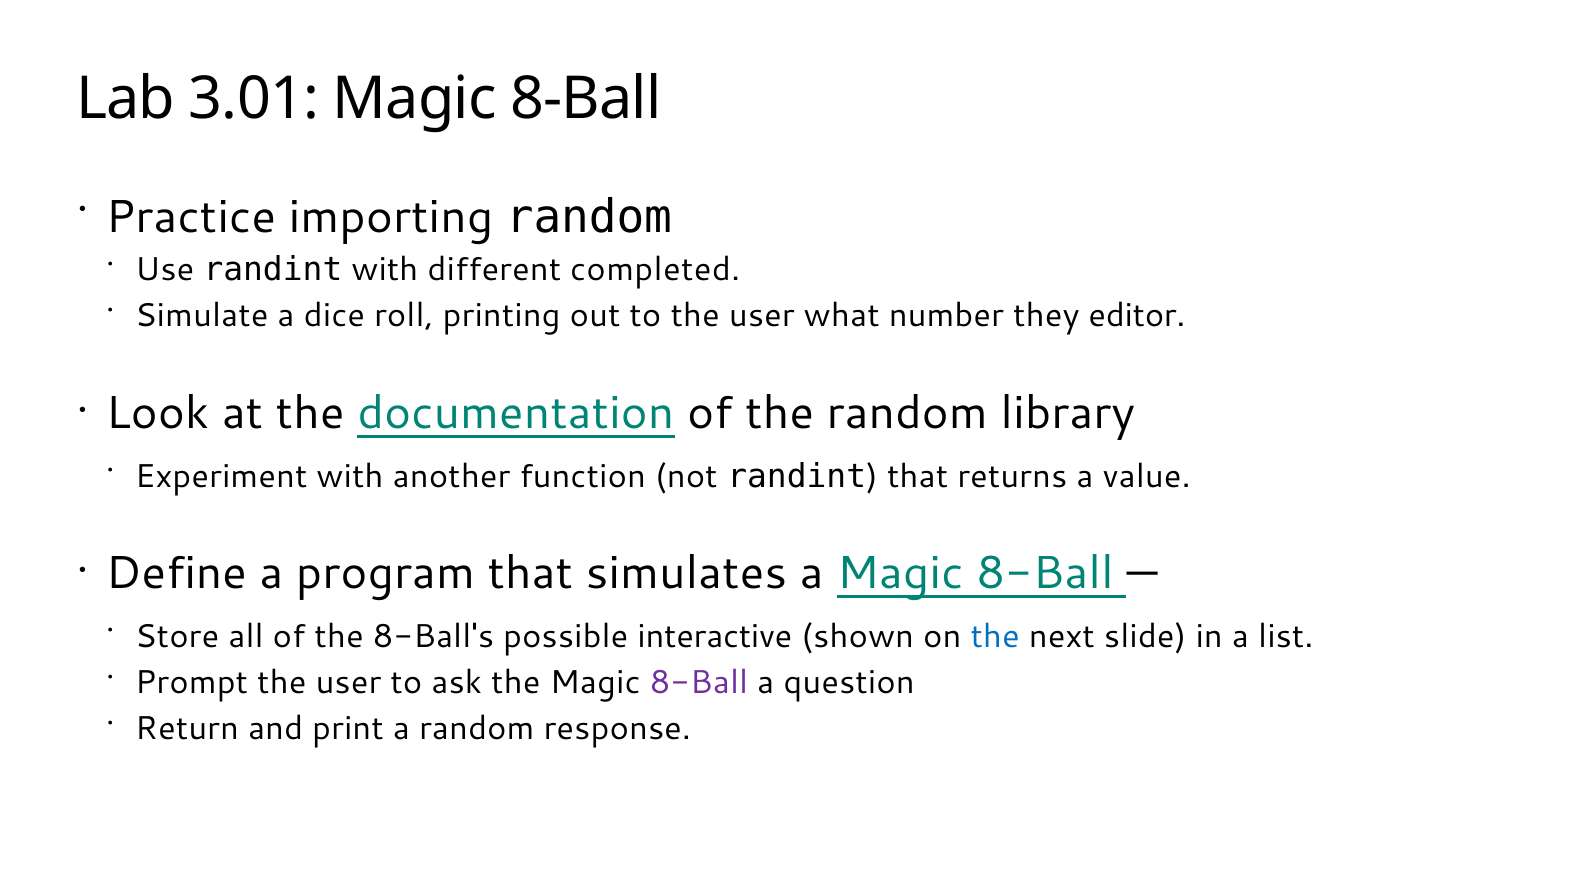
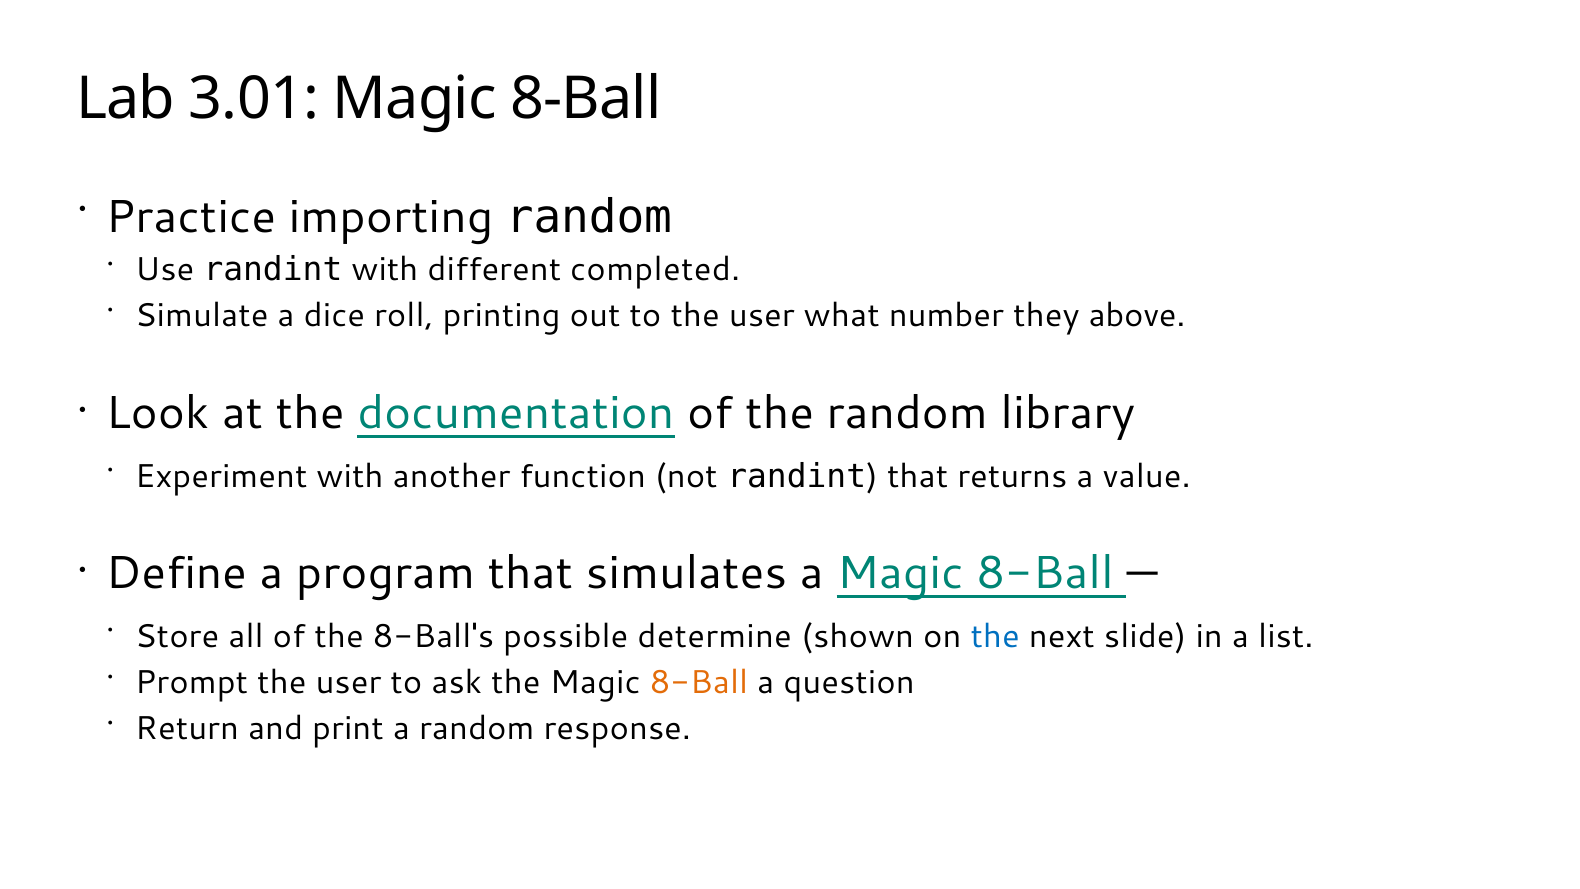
editor: editor -> above (1137, 316)
interactive: interactive -> determine (715, 636)
8-Ball colour: purple -> orange (699, 682)
